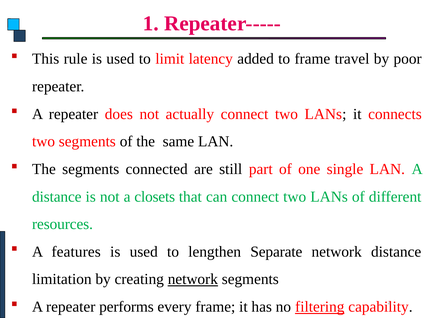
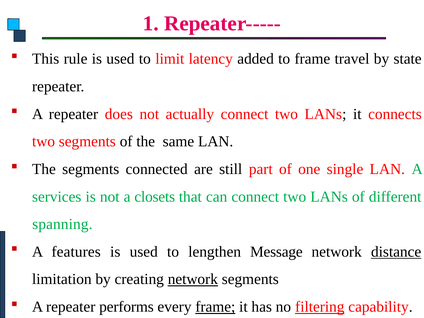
poor: poor -> state (408, 59)
distance: distance -> services (57, 197)
resources: resources -> spanning (62, 224)
Separate: Separate -> Message (276, 252)
distance underline: none -> present (396, 252)
frame underline: none -> present (215, 307)
